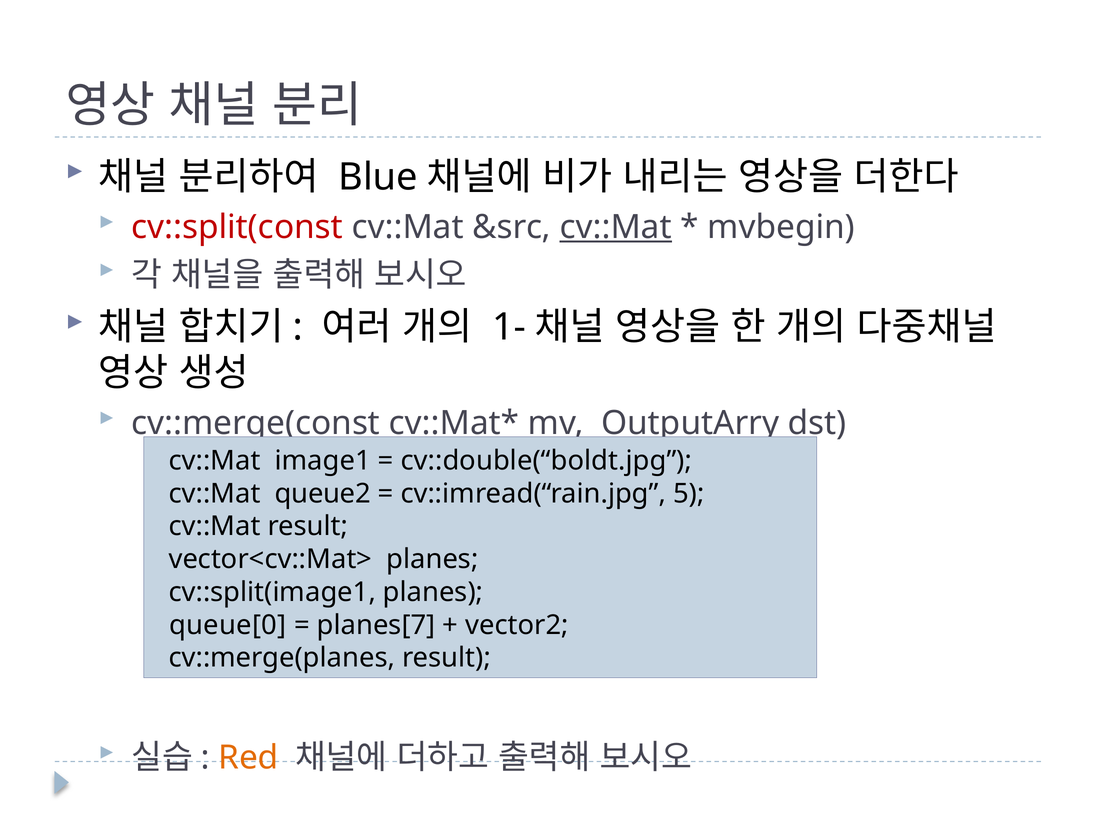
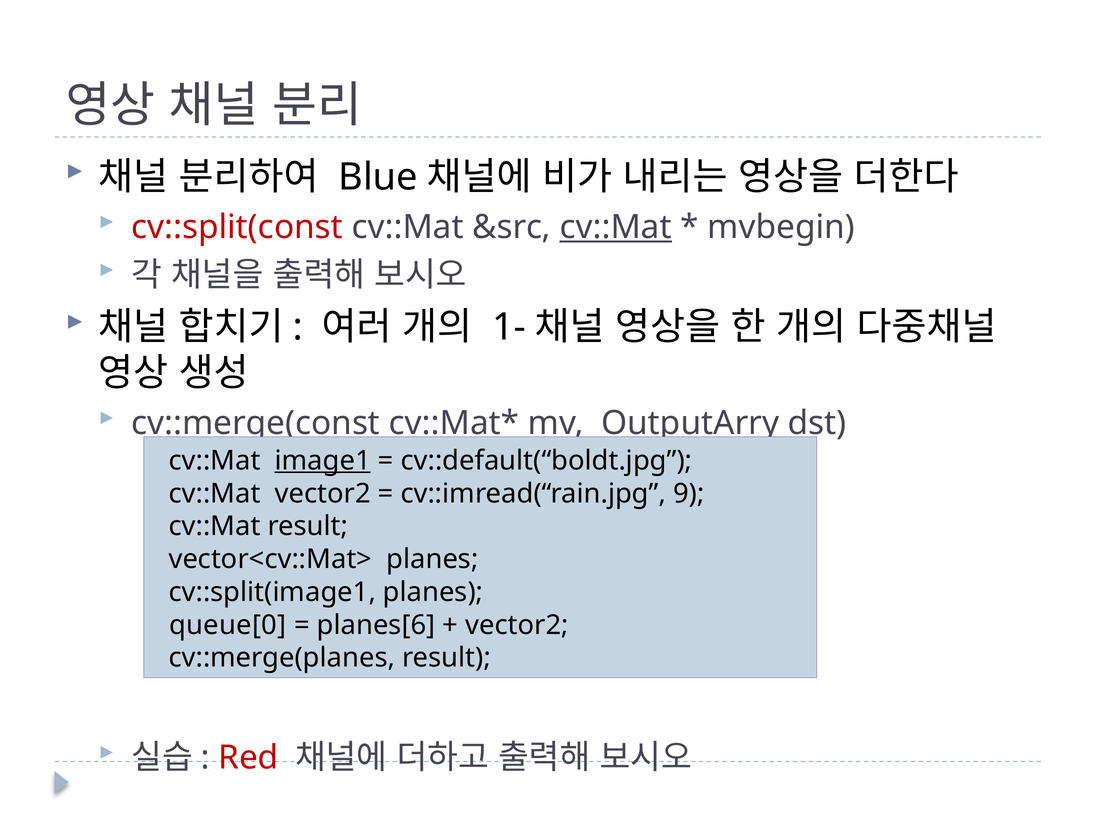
image1 underline: none -> present (323, 461)
cv::double(“boldt.jpg: cv::double(“boldt.jpg -> cv::default(“boldt.jpg (546, 461)
cv::Mat queue2: queue2 -> vector2 (323, 493)
5: 5 -> 9 (689, 493)
planes[7: planes[7 -> planes[6 (376, 625)
Red colour: orange -> red (248, 758)
